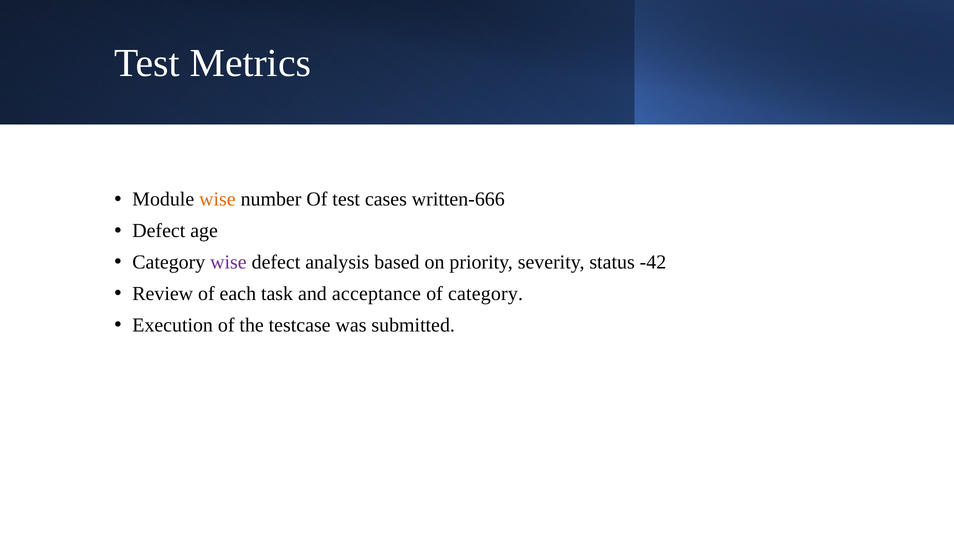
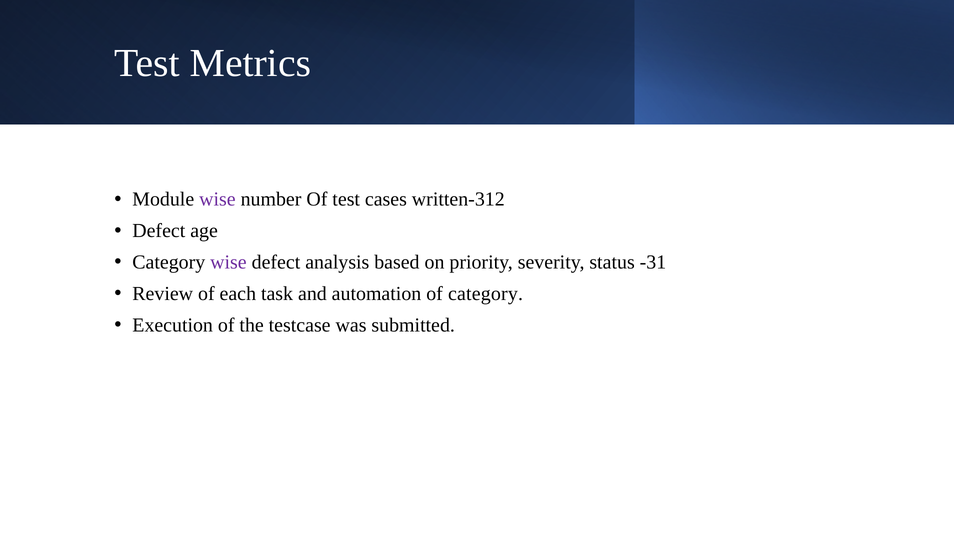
wise colour: orange -> purple (217, 200)
written-666: written-666 -> written-312 (458, 200)
-42: -42 -> -31 (653, 263)
acceptance: acceptance -> automation (377, 294)
